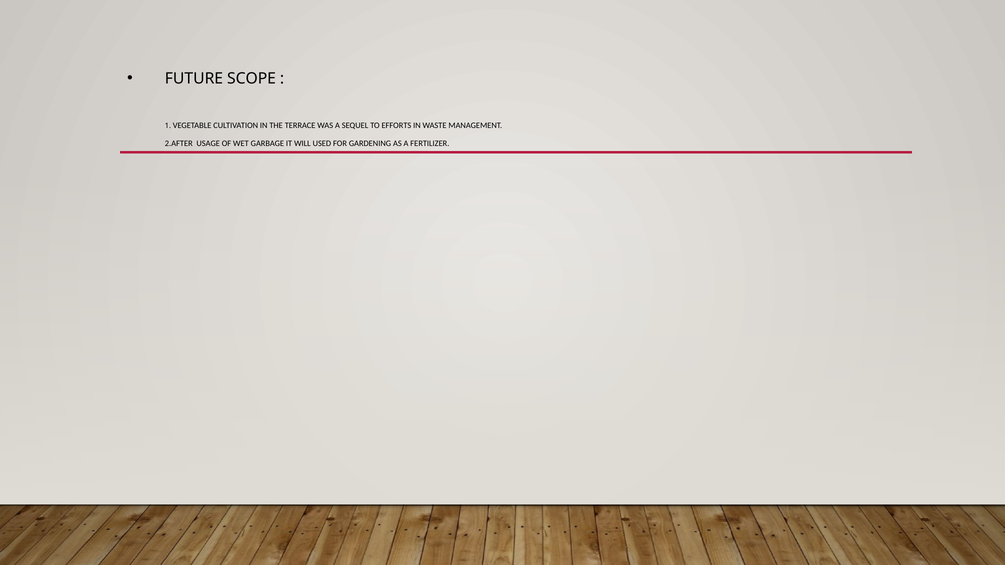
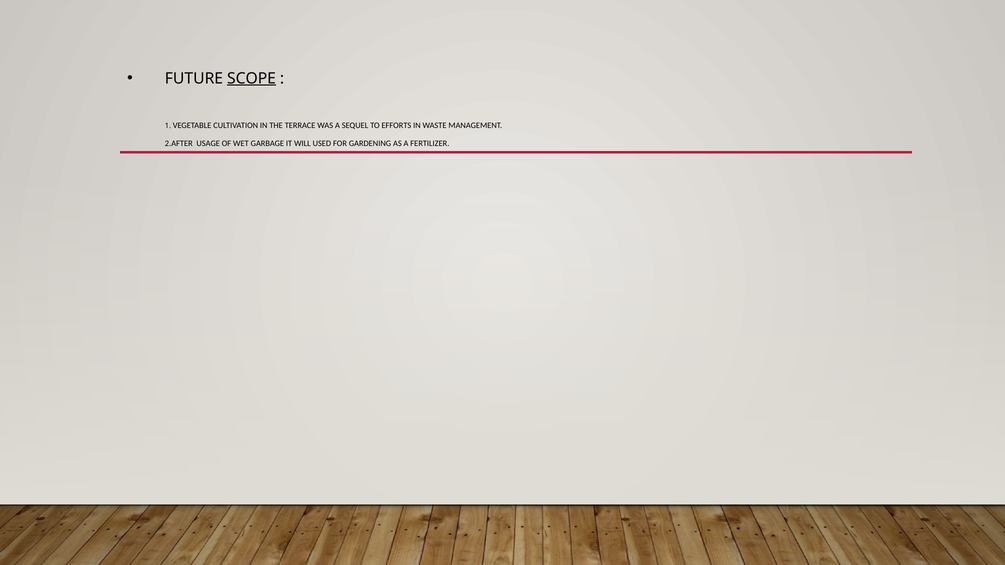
SCOPE underline: none -> present (252, 78)
